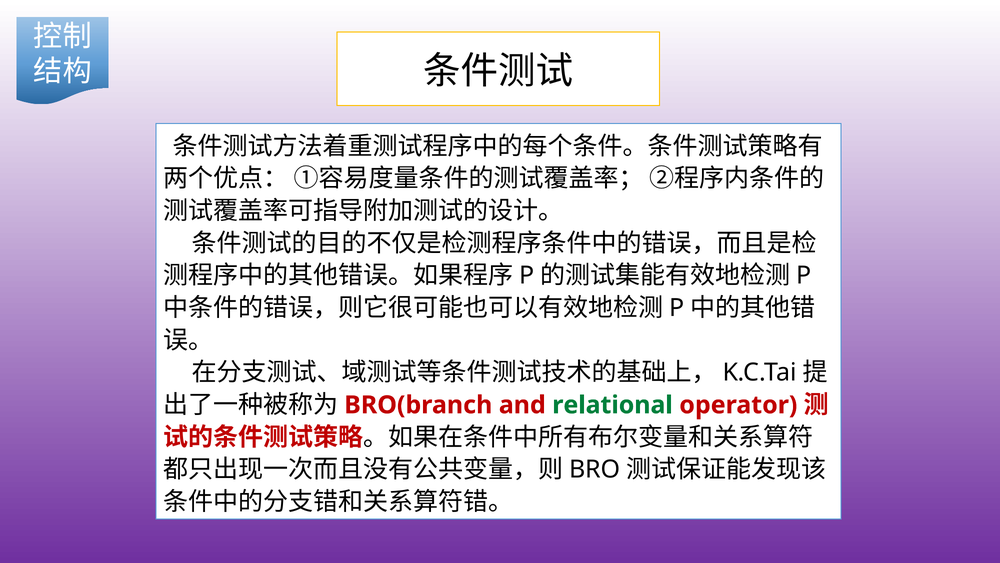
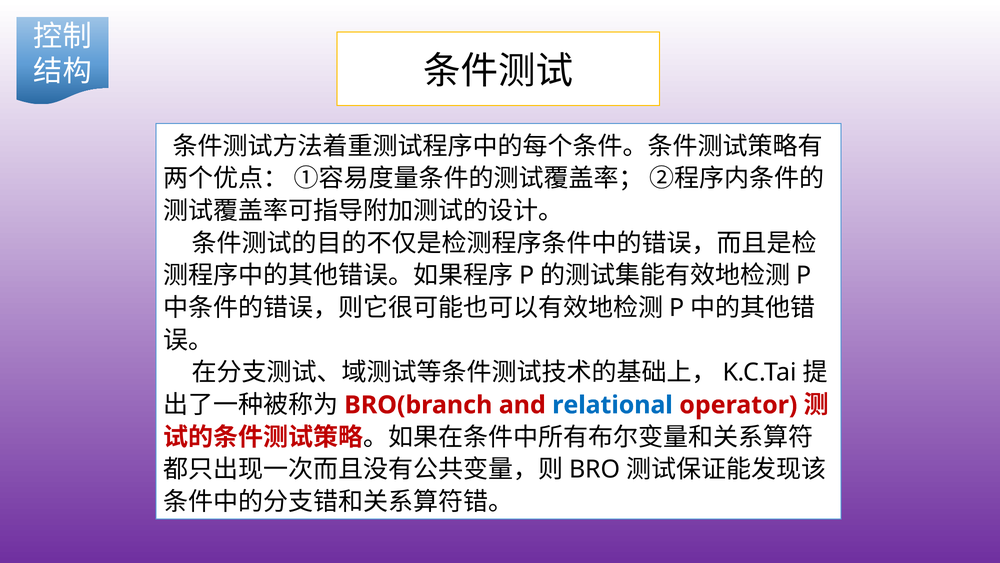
relational colour: green -> blue (613, 405)
